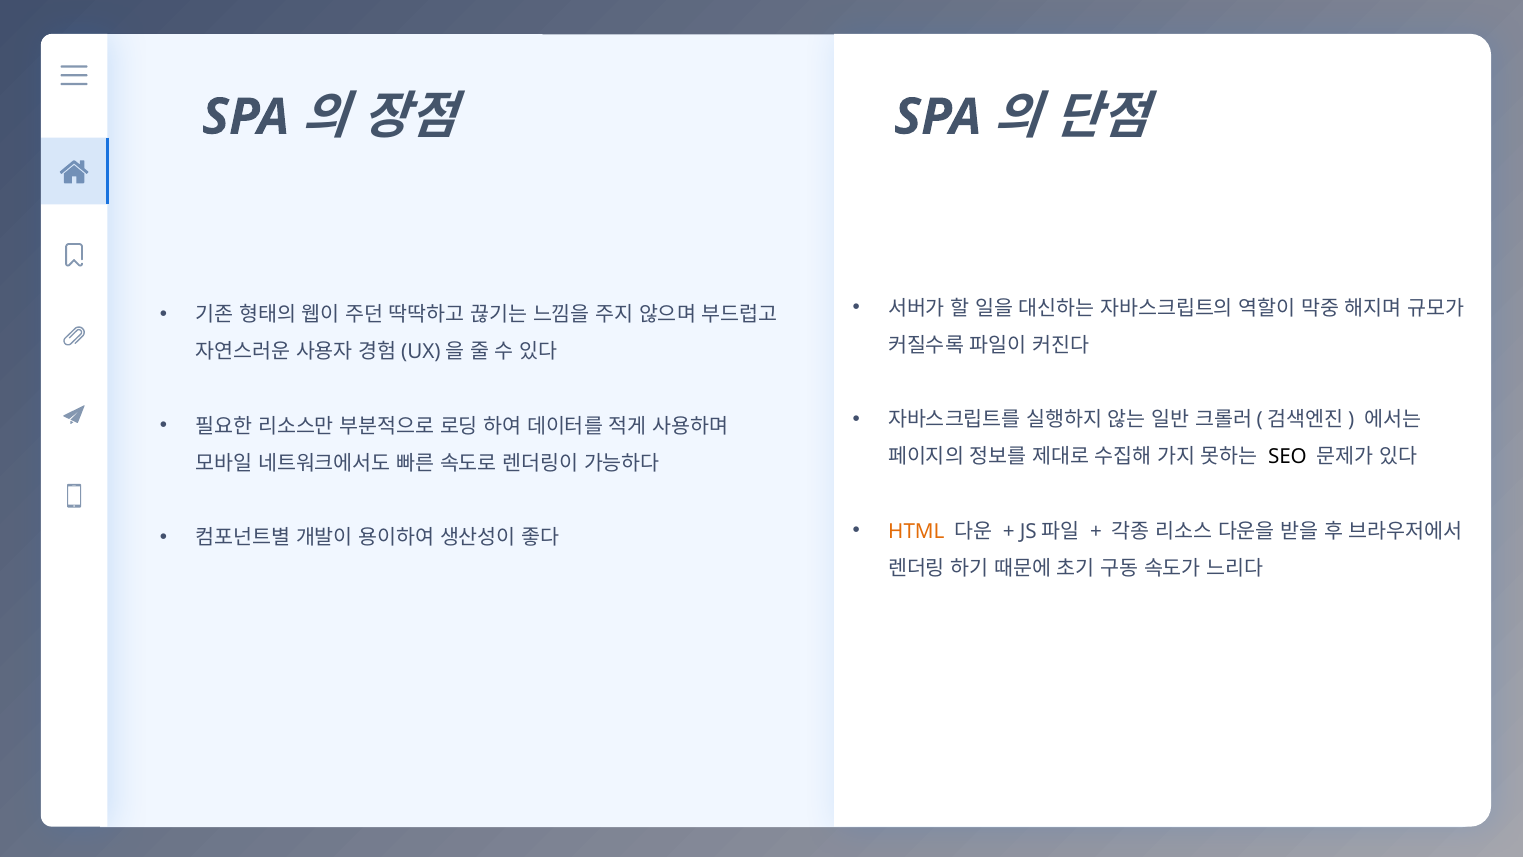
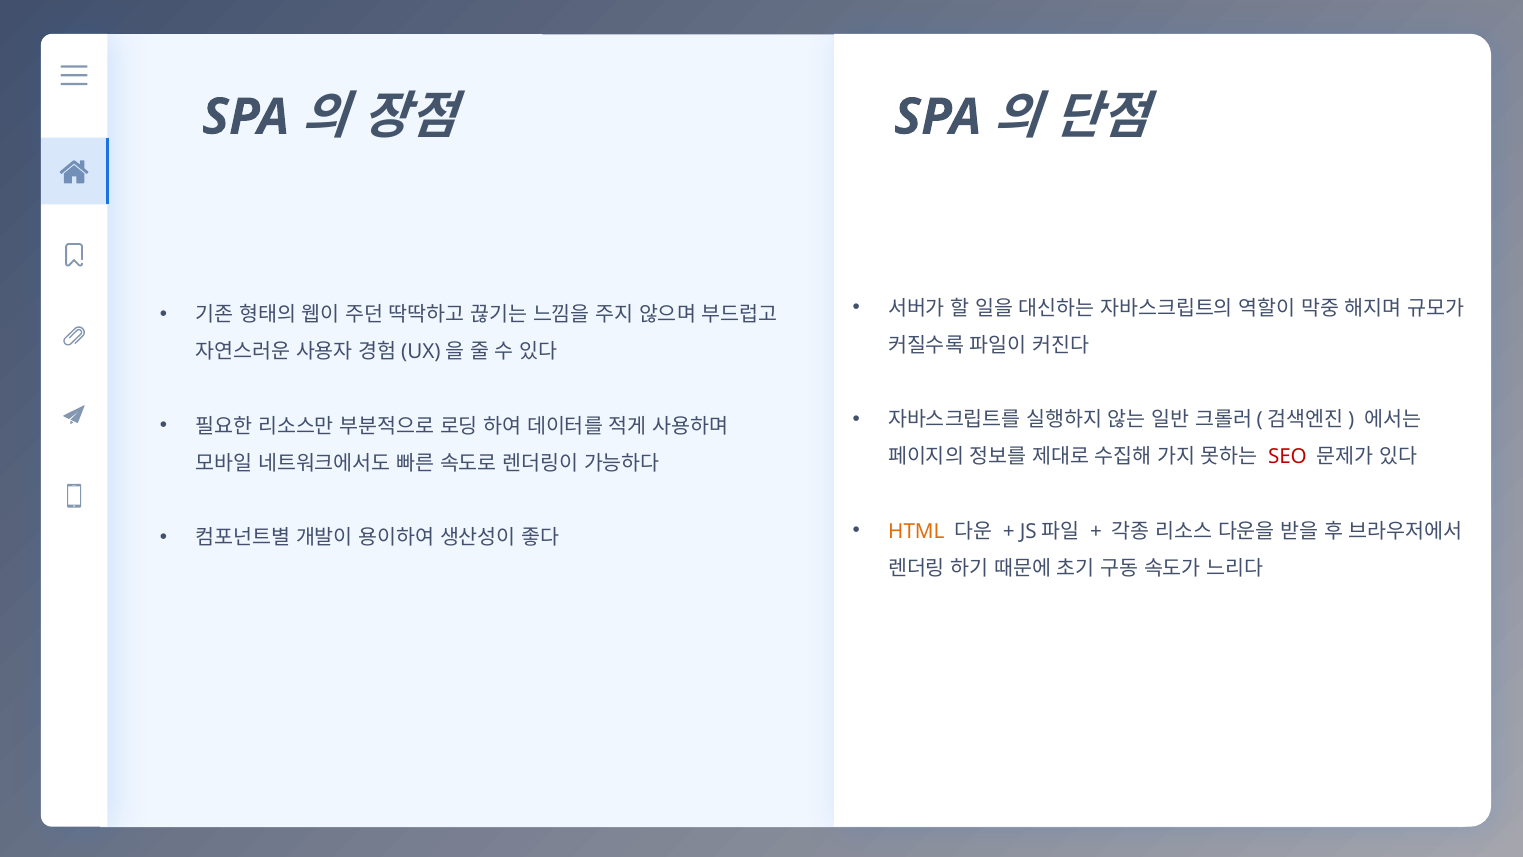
SEO colour: black -> red (1287, 457)
